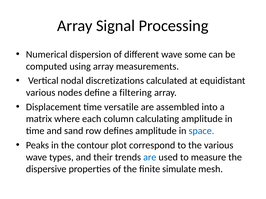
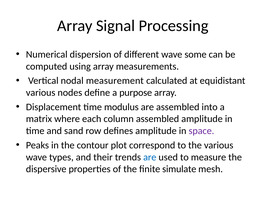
discretizations: discretizations -> measurement (115, 81)
filtering: filtering -> purpose (136, 93)
versatile: versatile -> modulus (121, 107)
column calculating: calculating -> assembled (158, 119)
space colour: blue -> purple (201, 131)
